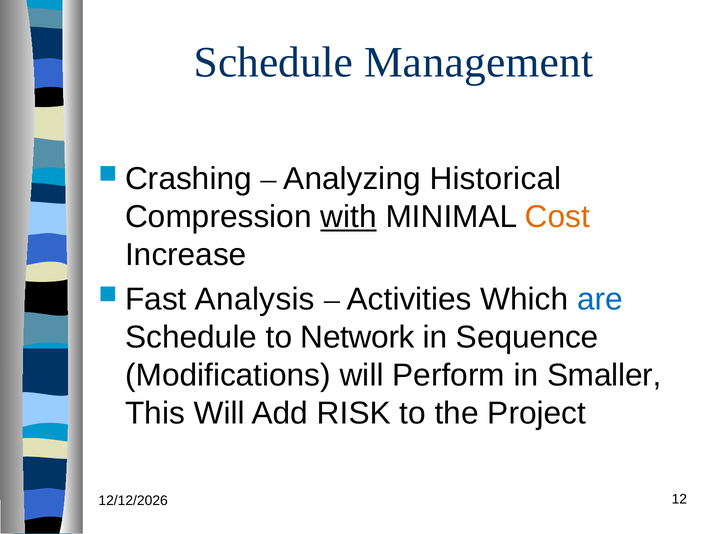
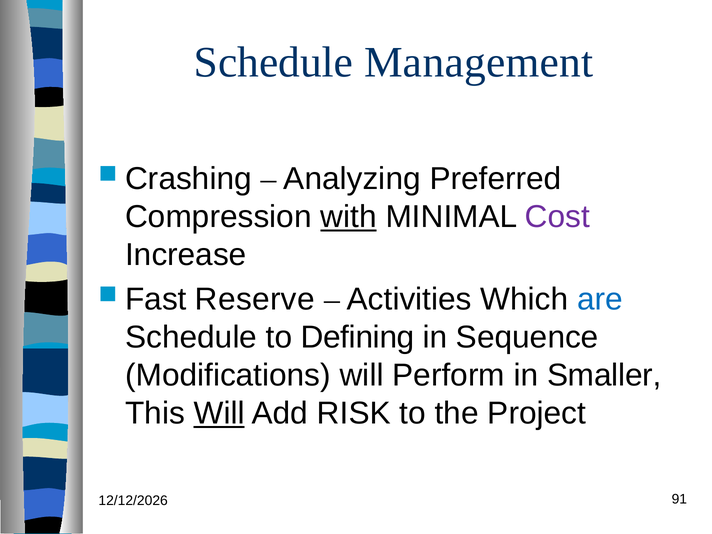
Historical: Historical -> Preferred (496, 179)
Cost colour: orange -> purple (558, 217)
Analysis: Analysis -> Reserve (255, 299)
Network: Network -> Defining (358, 337)
Will underline: none -> present (219, 413)
12: 12 -> 91 (679, 499)
